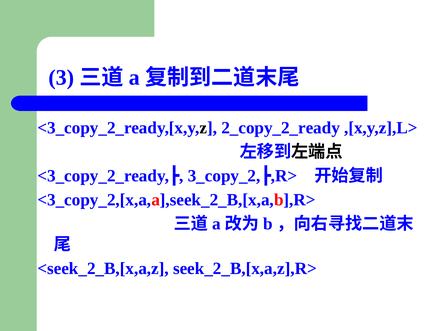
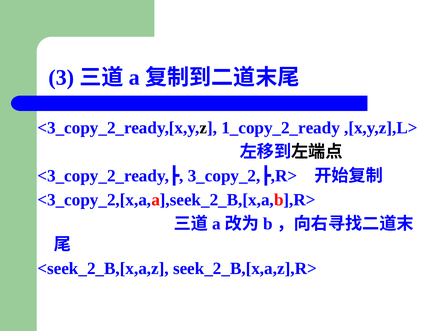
2_copy_2_ready: 2_copy_2_ready -> 1_copy_2_ready (281, 128)
